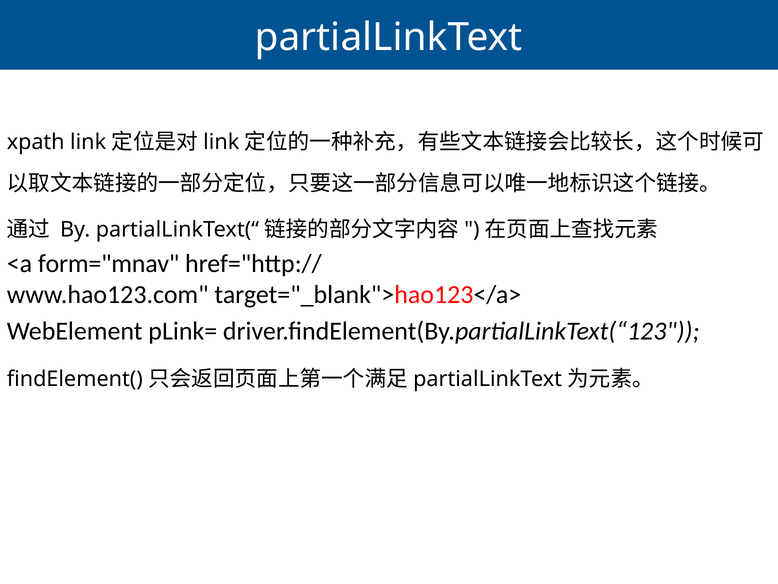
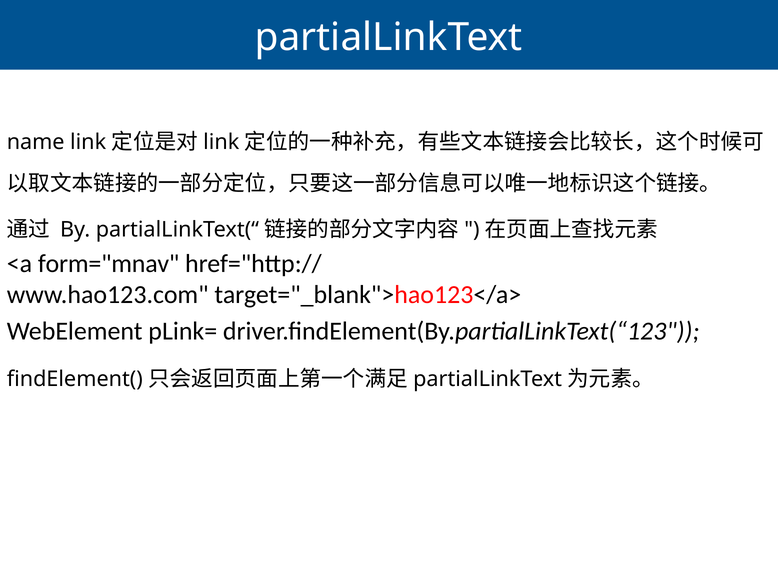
xpath: xpath -> name (36, 142)
